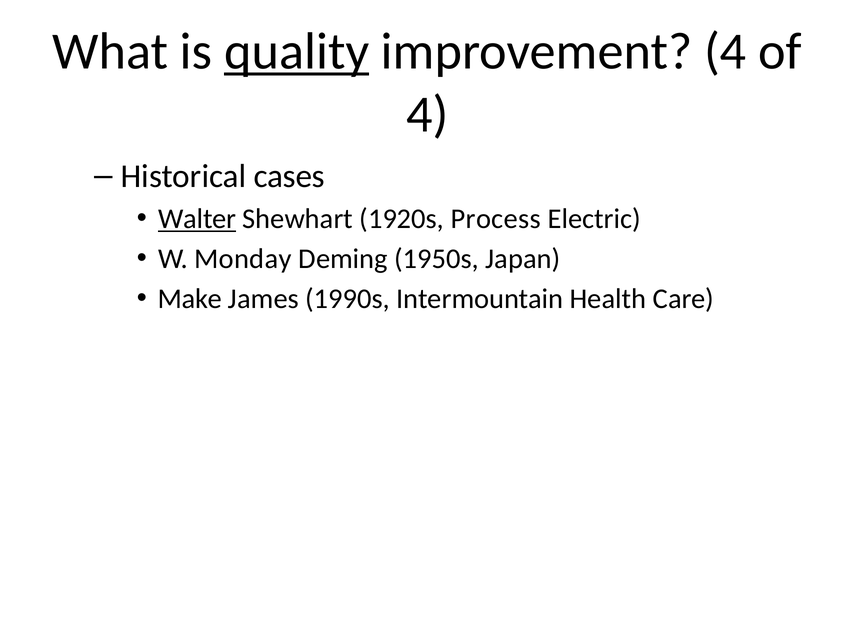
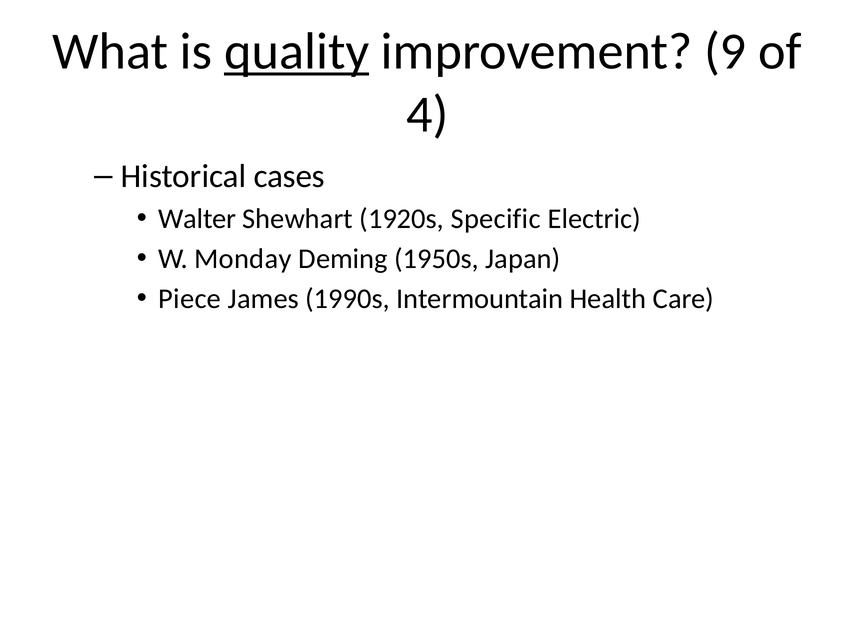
improvement 4: 4 -> 9 (725, 51)
Walter underline: present -> none (197, 219)
Process: Process -> Specific (496, 219)
Make: Make -> Piece (190, 298)
